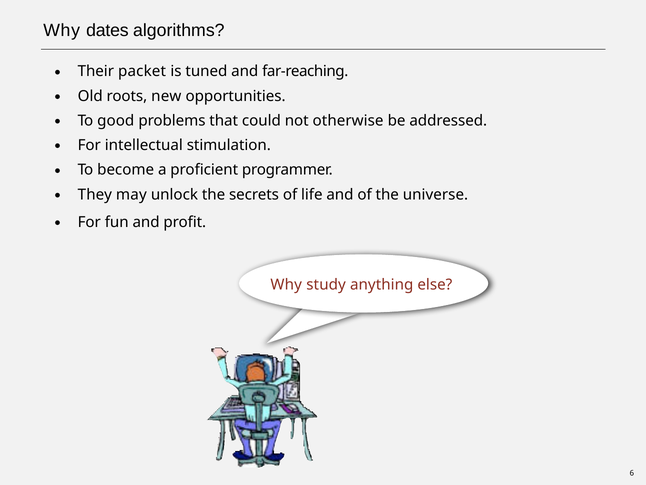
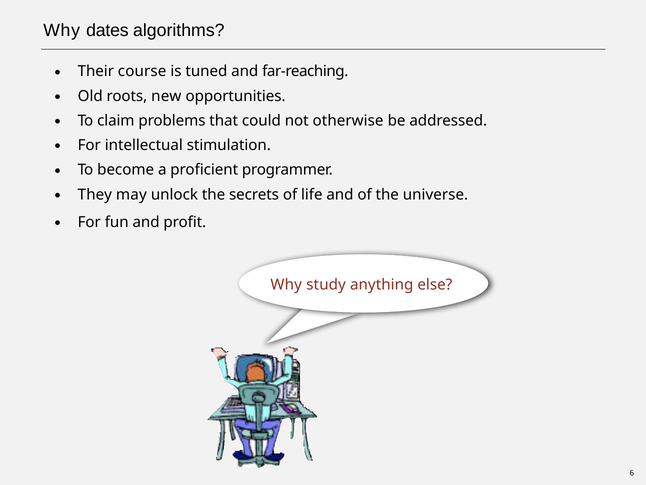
packet: packet -> course (142, 71)
good: good -> claim (116, 121)
